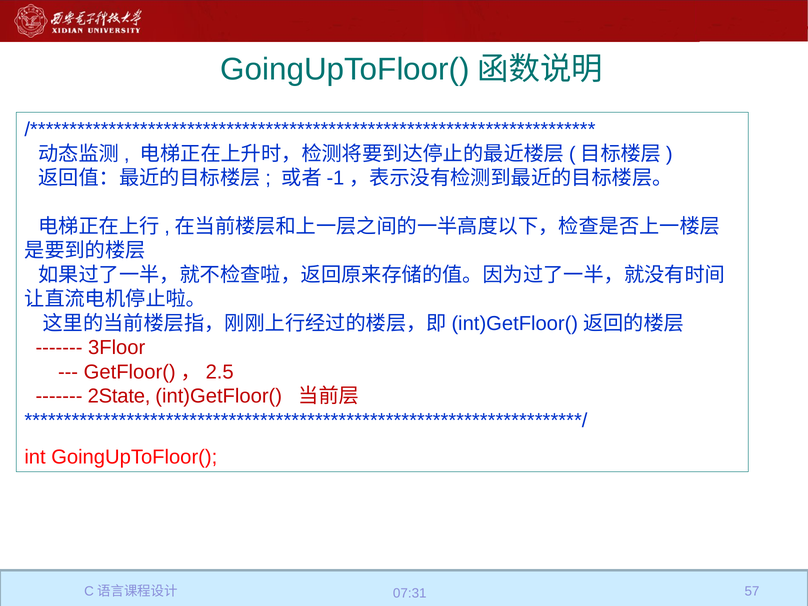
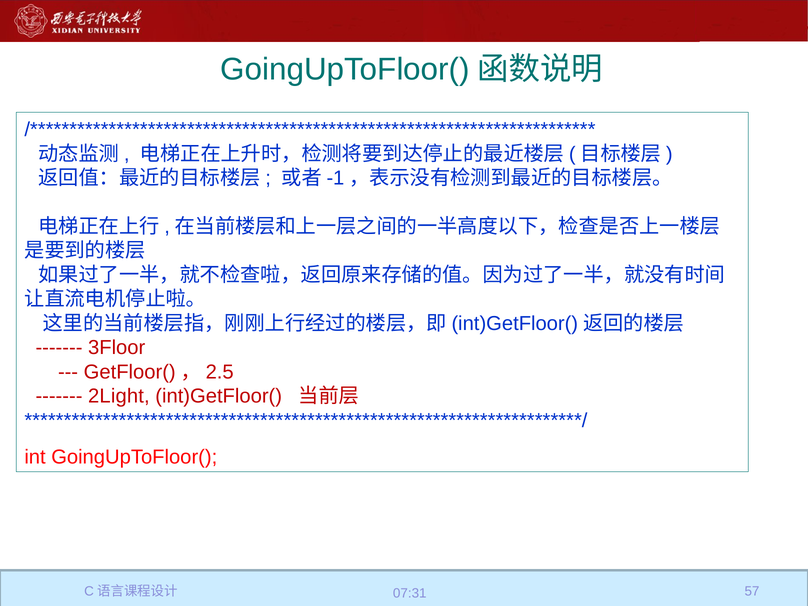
2State: 2State -> 2Light (119, 396)
